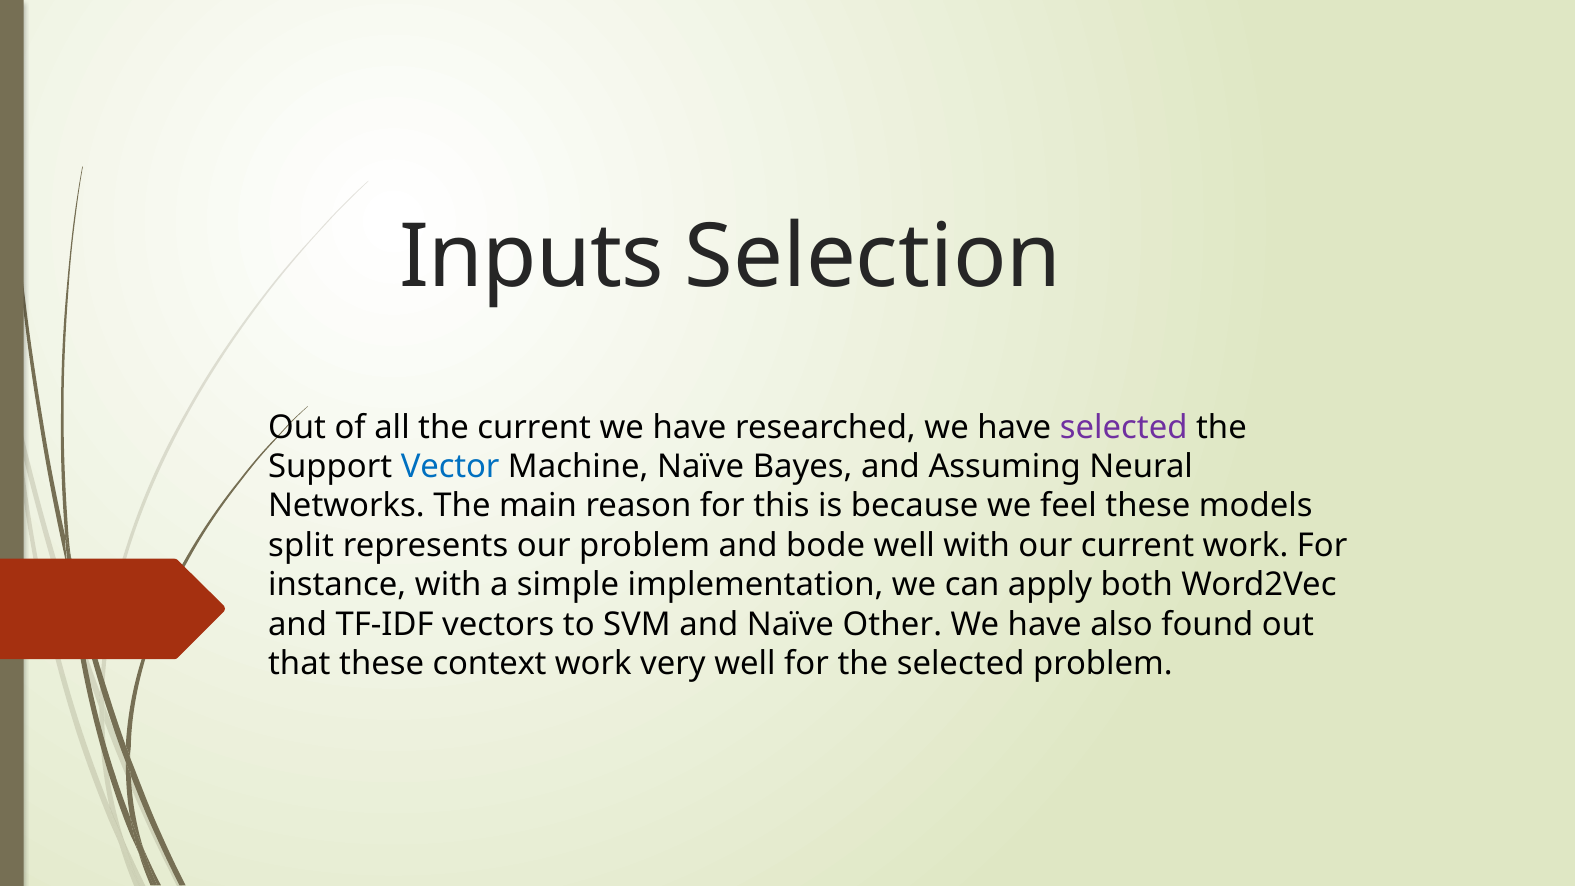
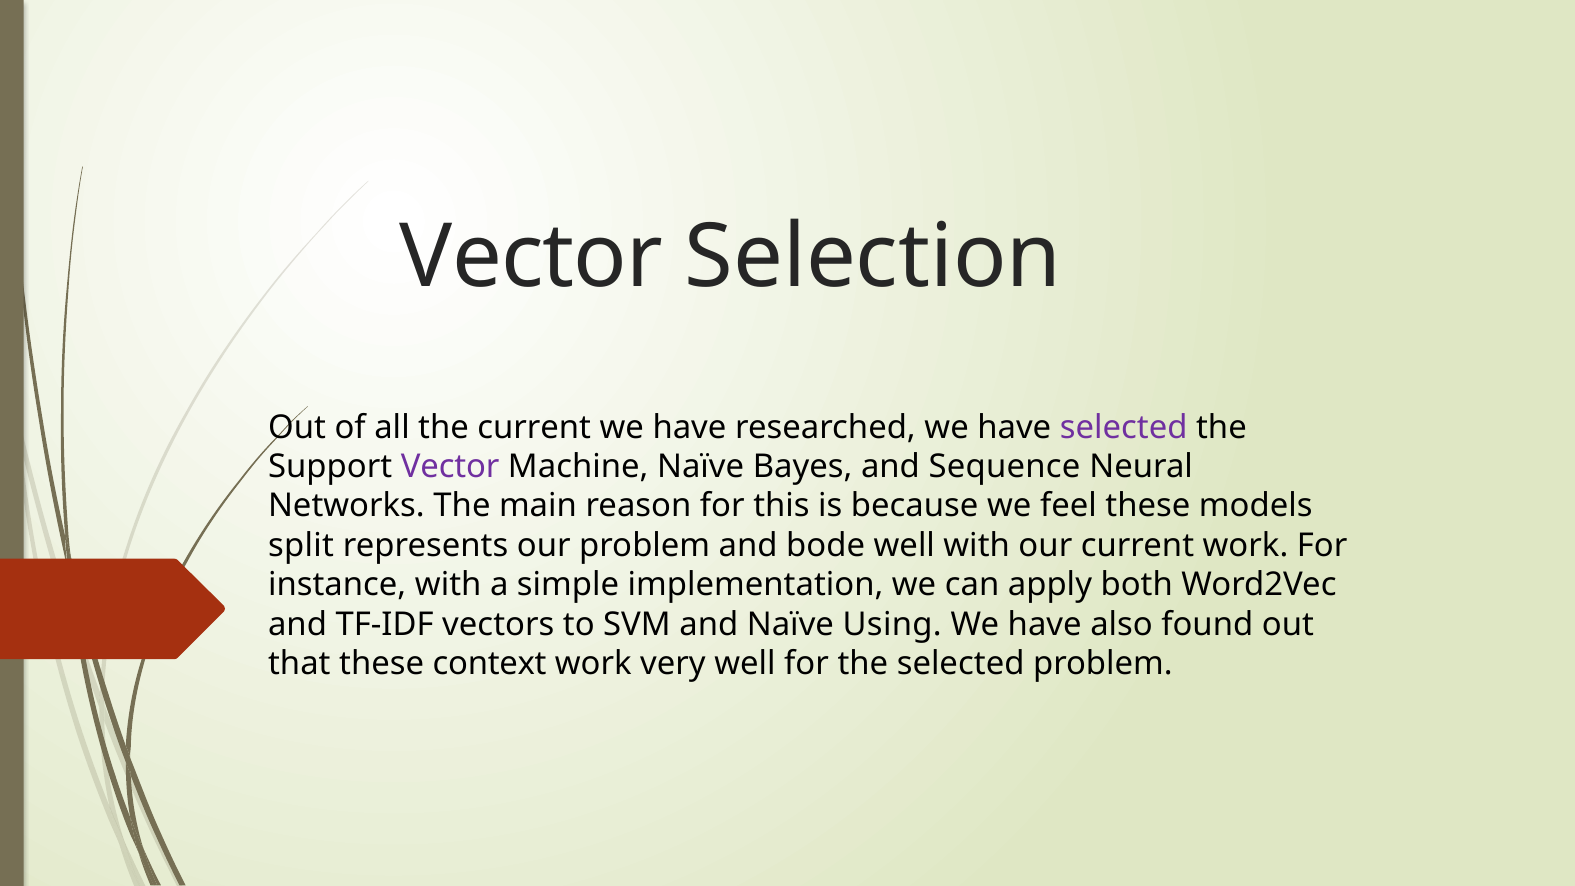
Inputs: Inputs -> Vector (532, 258)
Vector colour: blue -> purple (450, 467)
Assuming: Assuming -> Sequence (1005, 467)
Other: Other -> Using (892, 624)
